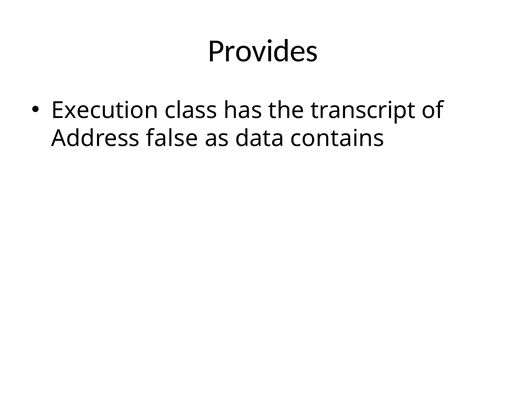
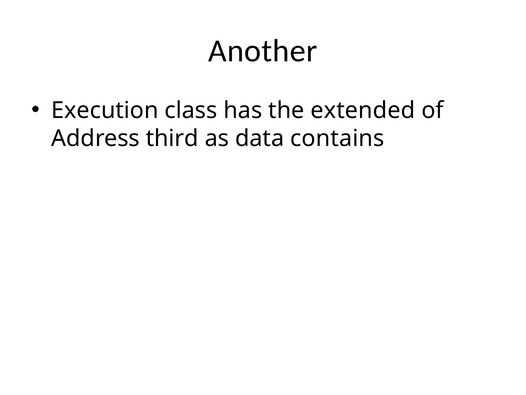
Provides: Provides -> Another (263, 51)
transcript: transcript -> extended (363, 110)
false: false -> third (172, 138)
